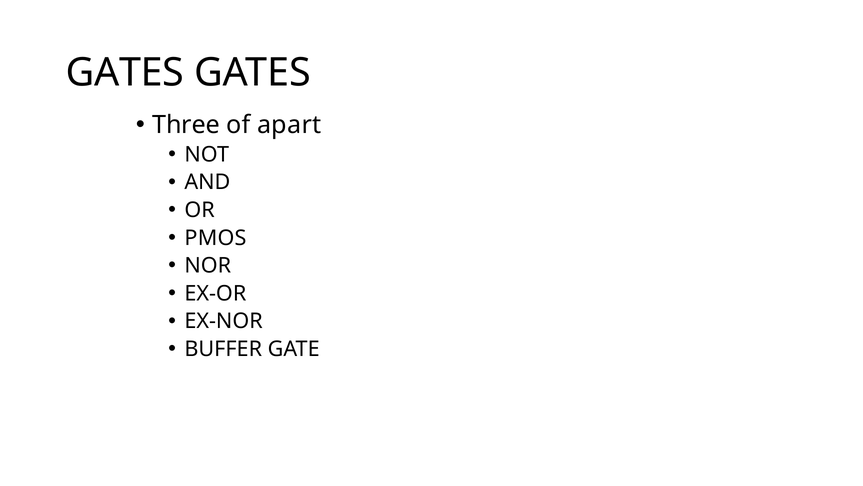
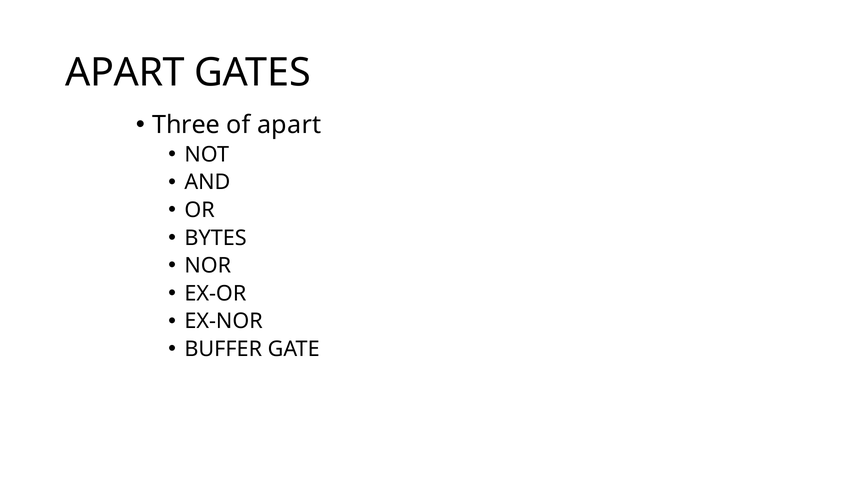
GATES: GATES -> APART (125, 72)
PMOS: PMOS -> BYTES (216, 238)
